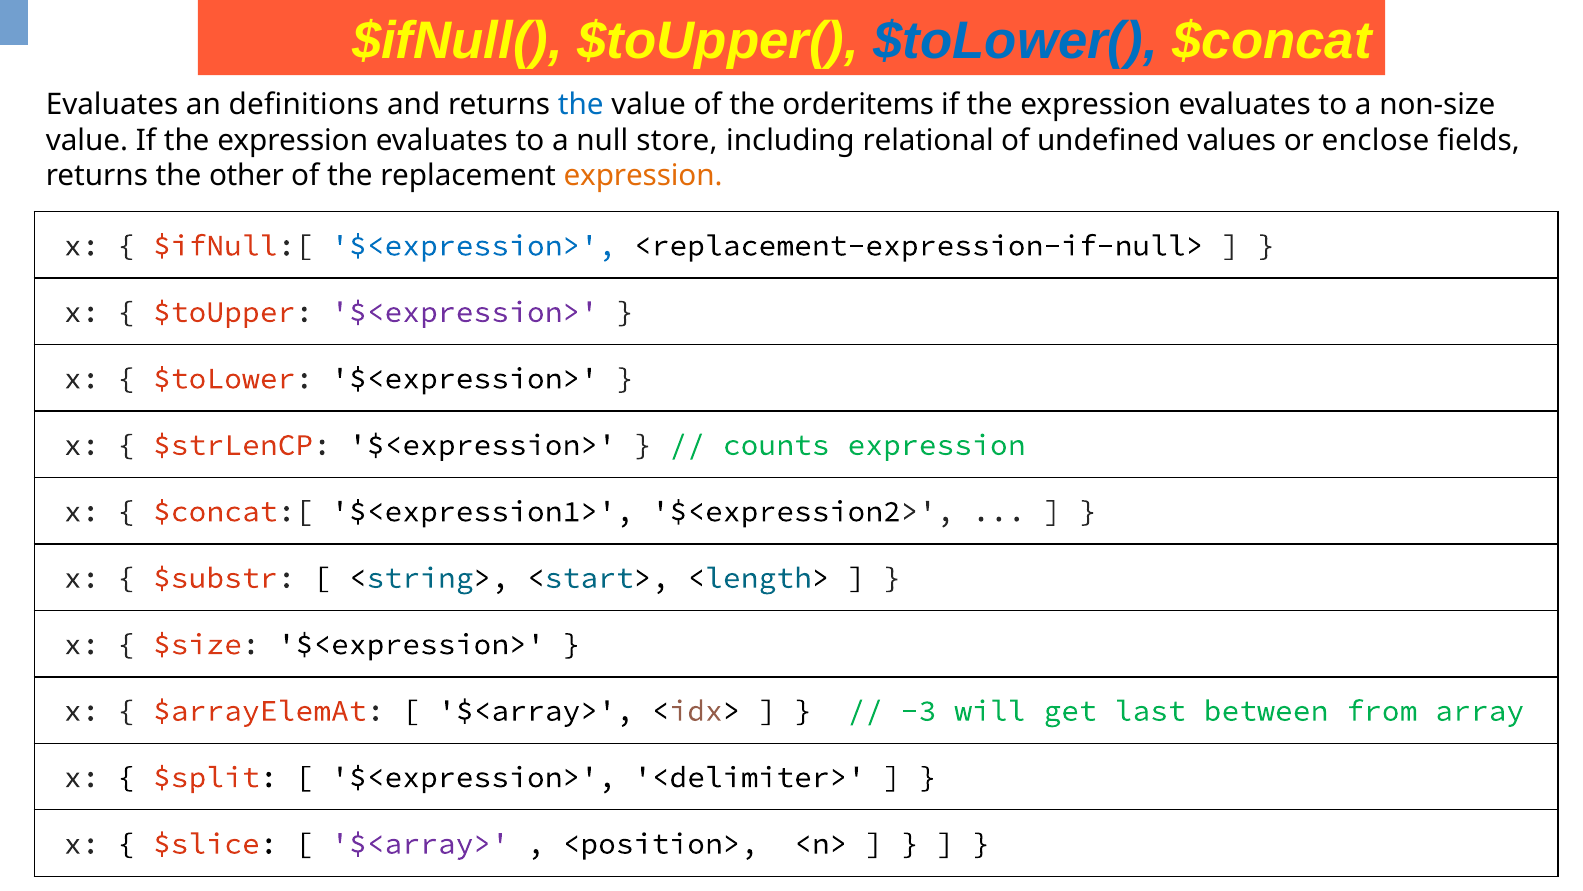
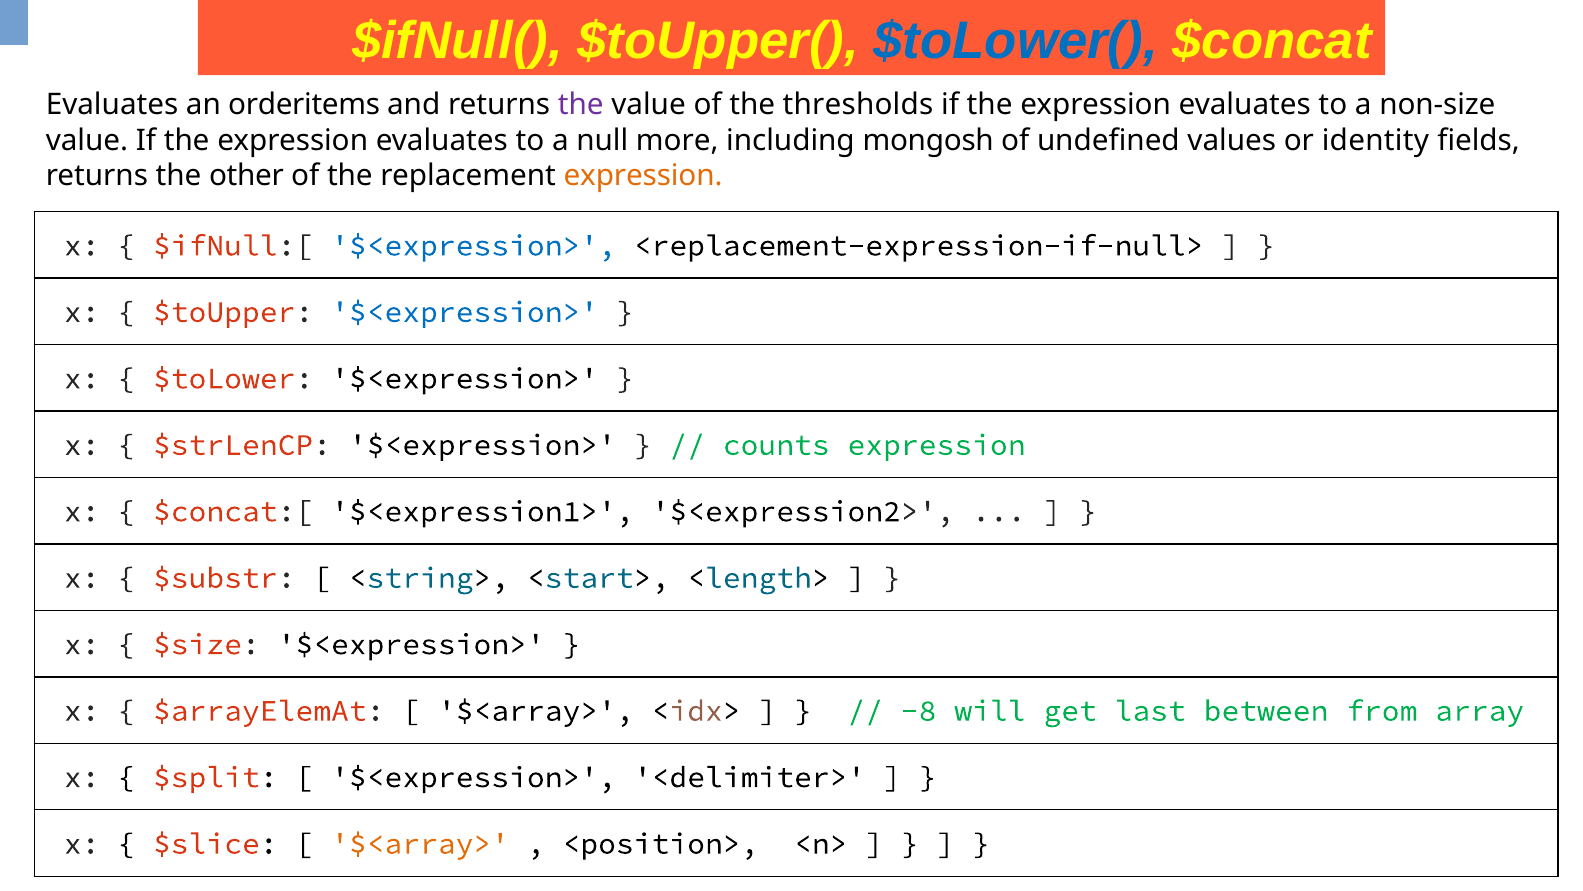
definitions: definitions -> orderitems (304, 105)
the colour: blue -> purple (581, 105)
orderitems: orderitems -> thresholds (858, 105)
store: store -> more (677, 140)
relational: relational -> mongosh (928, 140)
enclose: enclose -> identity (1375, 140)
$<expression> colour: purple -> blue (465, 312)
-3: -3 -> -8 (919, 710)
$<array> colour: purple -> orange (420, 843)
